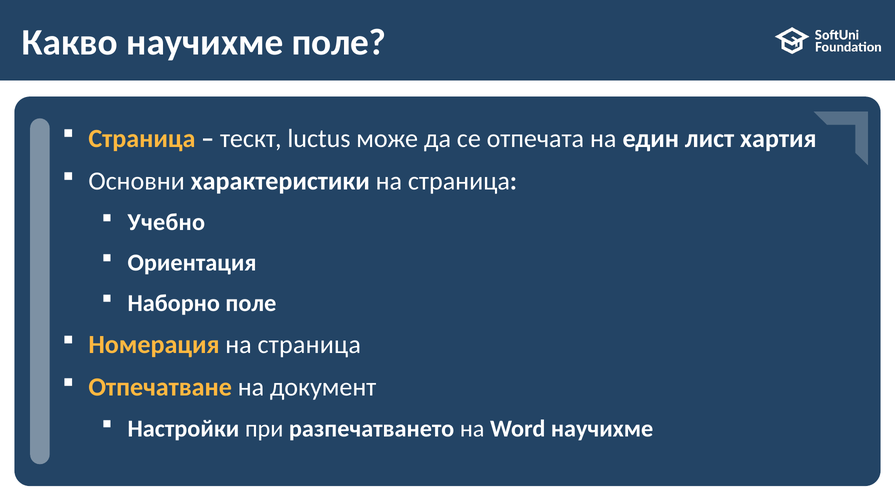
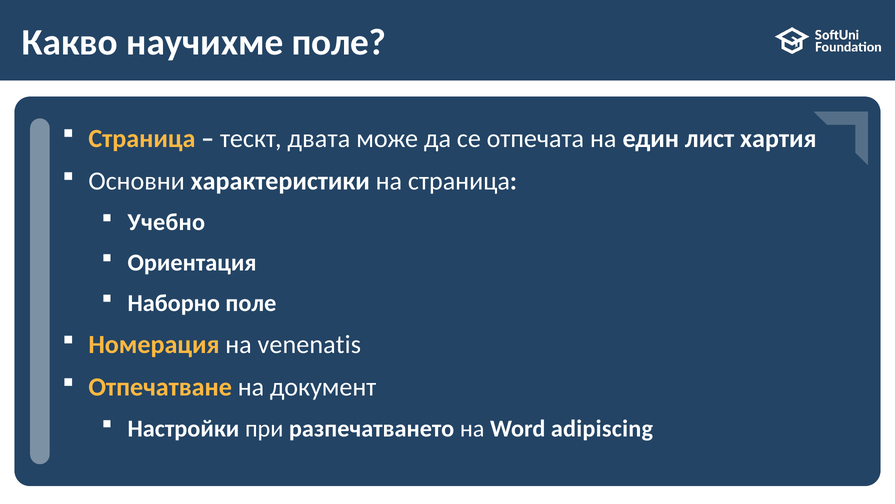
luctus: luctus -> двата (319, 138)
Номерация на страница: страница -> venenatis (309, 344)
Word научихме: научихме -> adipiscing (602, 428)
